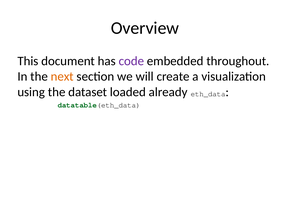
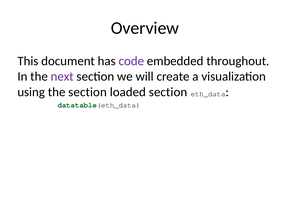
next colour: orange -> purple (62, 76)
the dataset: dataset -> section (88, 92)
loaded already: already -> section (168, 92)
